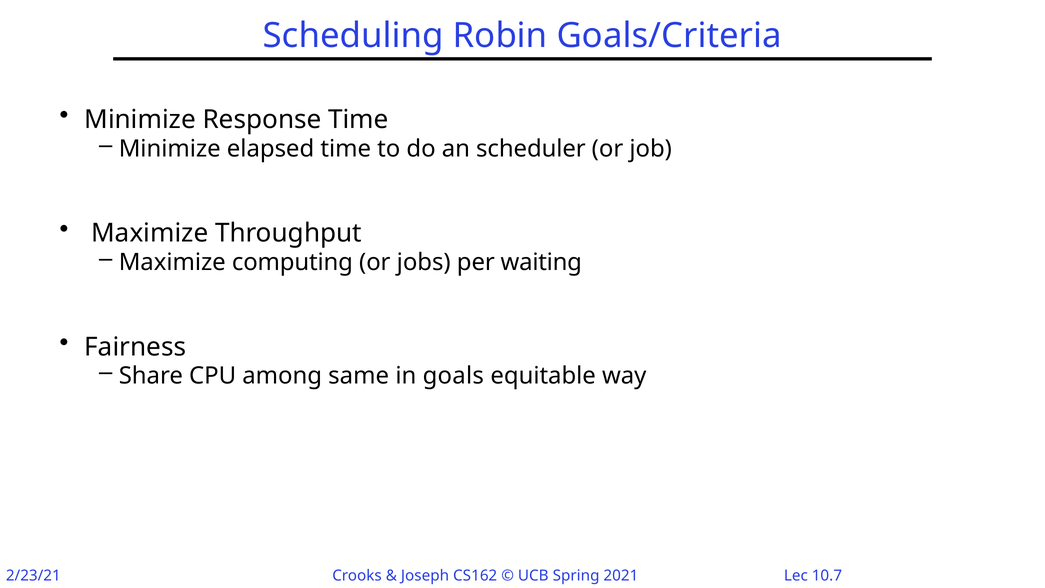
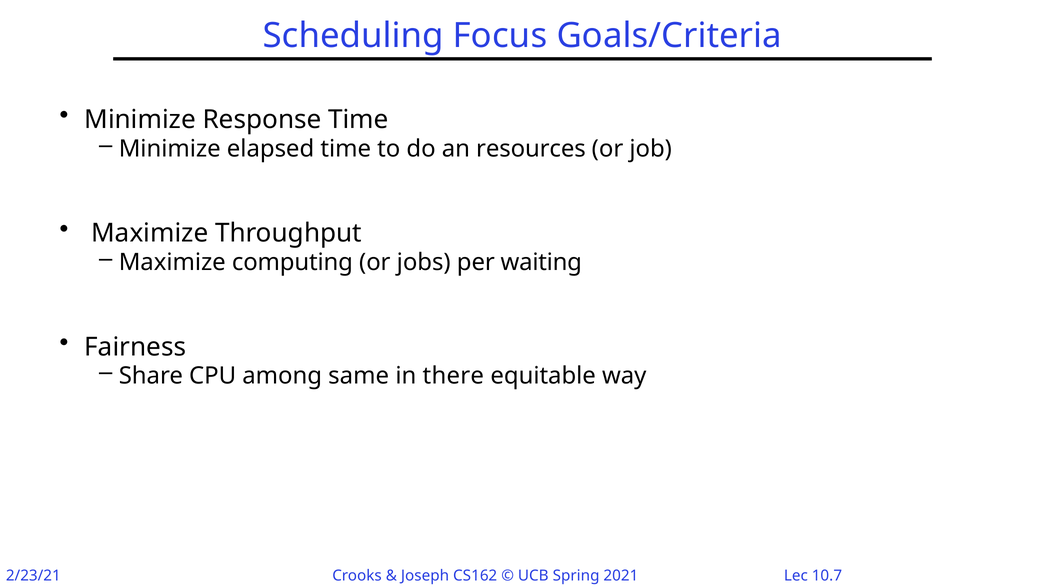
Robin: Robin -> Focus (500, 36)
scheduler: scheduler -> resources (531, 149)
goals: goals -> there (453, 376)
